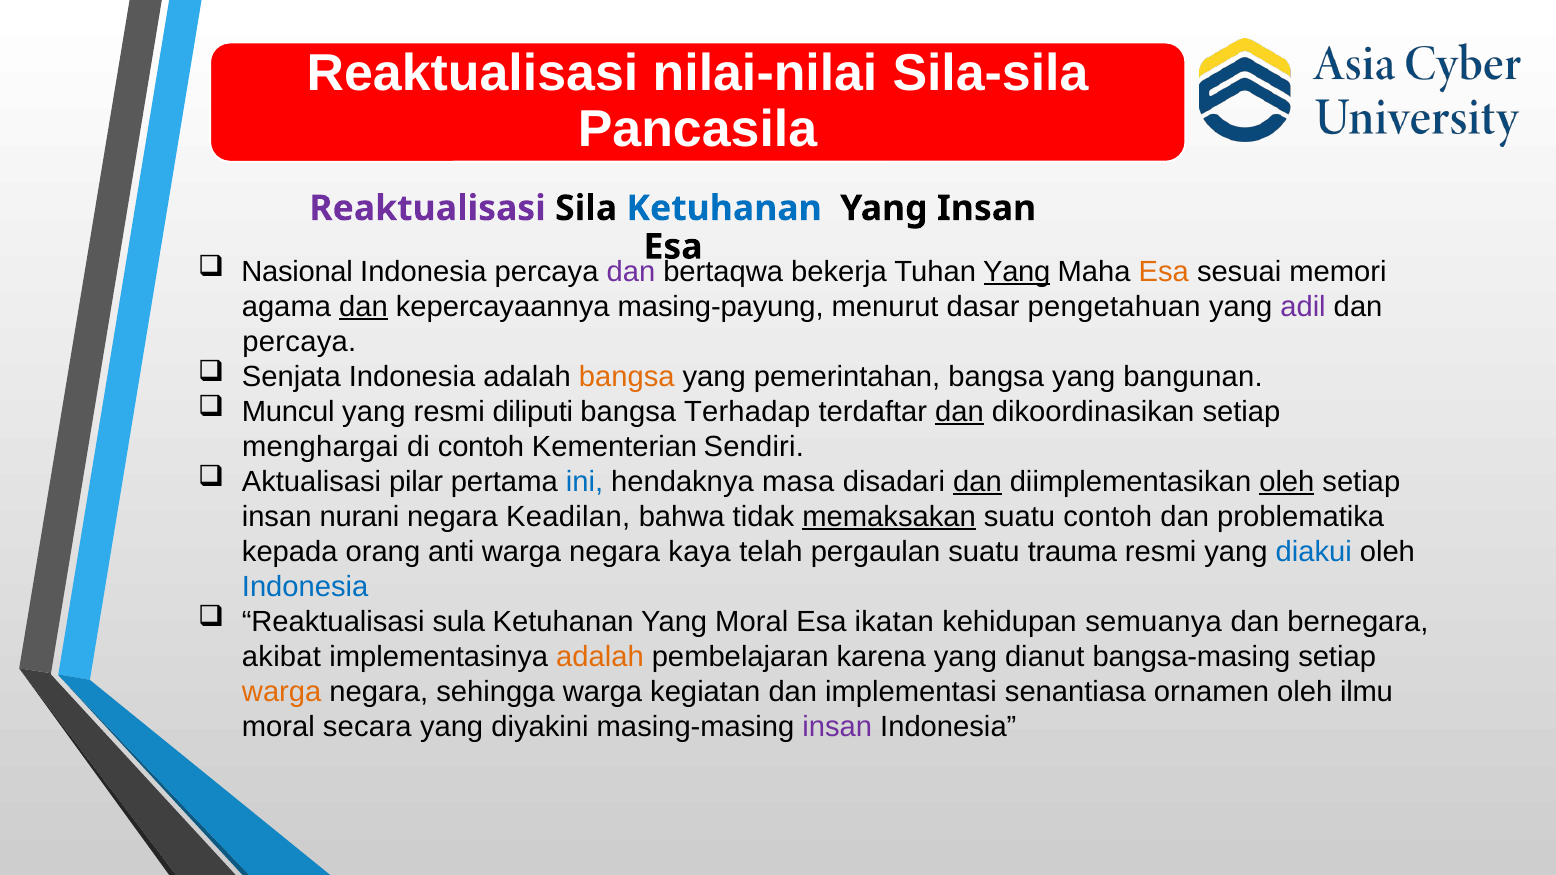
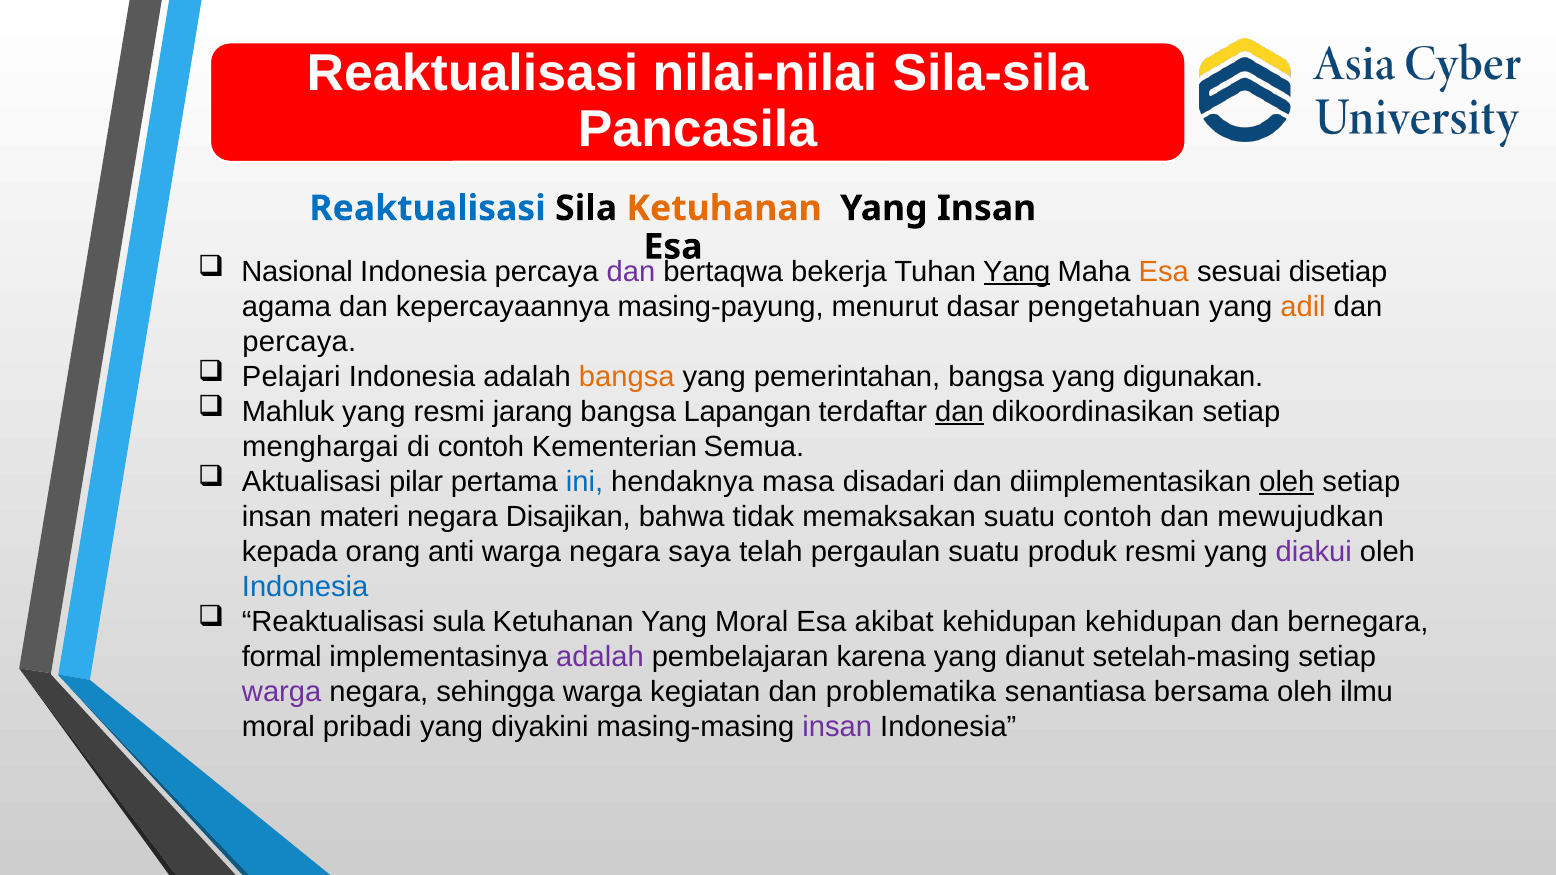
Reaktualisasi colour: purple -> blue (428, 208)
Ketuhanan colour: blue -> orange (724, 208)
memori: memori -> disetiap (1338, 272)
dan underline: present -> none (363, 307)
adil colour: purple -> orange (1303, 307)
Senjata: Senjata -> Pelajari (291, 377)
bangunan: bangunan -> digunakan (1193, 377)
Muncul: Muncul -> Mahluk (288, 412)
diliputi: diliputi -> jarang (533, 412)
Terhadap: Terhadap -> Lapangan (747, 412)
Sendiri: Sendiri -> Semua (754, 447)
dan underline: present -> none (977, 482)
nurani: nurani -> materi (359, 517)
Keadilan: Keadilan -> Disajikan (568, 517)
memaksakan underline: present -> none (889, 517)
problematika: problematika -> mewujudkan (1301, 517)
kaya: kaya -> saya (700, 552)
trauma: trauma -> produk (1072, 552)
diakui colour: blue -> purple (1314, 552)
ikatan: ikatan -> akibat (894, 622)
kehidupan semuanya: semuanya -> kehidupan (1154, 622)
akibat: akibat -> formal (282, 657)
adalah colour: orange -> purple (600, 657)
bangsa-masing: bangsa-masing -> setelah-masing (1191, 657)
warga colour: orange -> purple (282, 692)
implementasi: implementasi -> problematika (911, 692)
ornamen: ornamen -> bersama (1211, 692)
secara: secara -> pribadi (367, 727)
